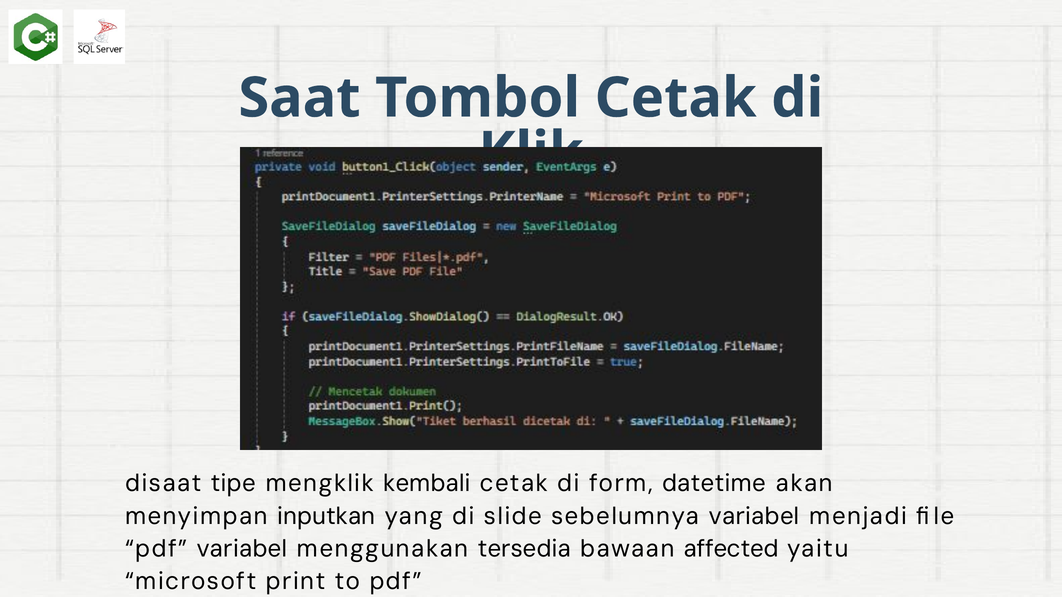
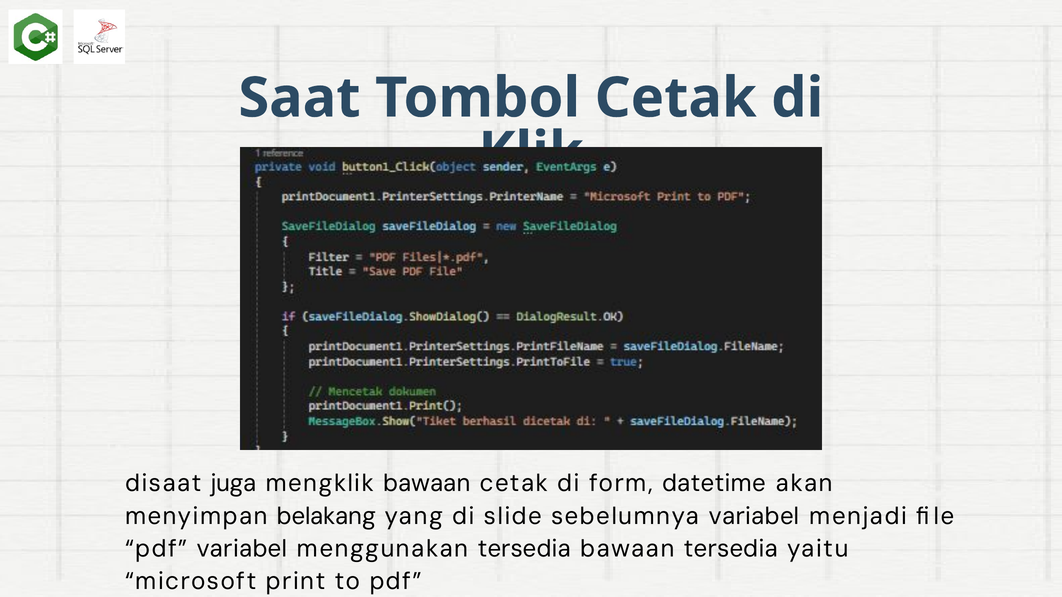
tipe: tipe -> juga (234, 484)
mengklik kembali: kembali -> bawaan (427, 484)
inputkan: inputkan -> belakang (326, 516)
bawaan affected: affected -> tersedia (731, 549)
